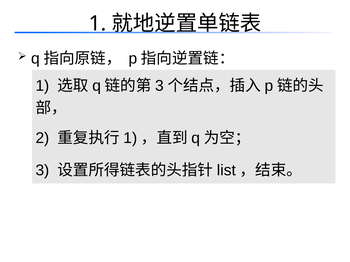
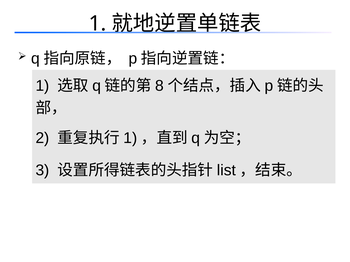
3: 3 -> 8 (159, 86)
